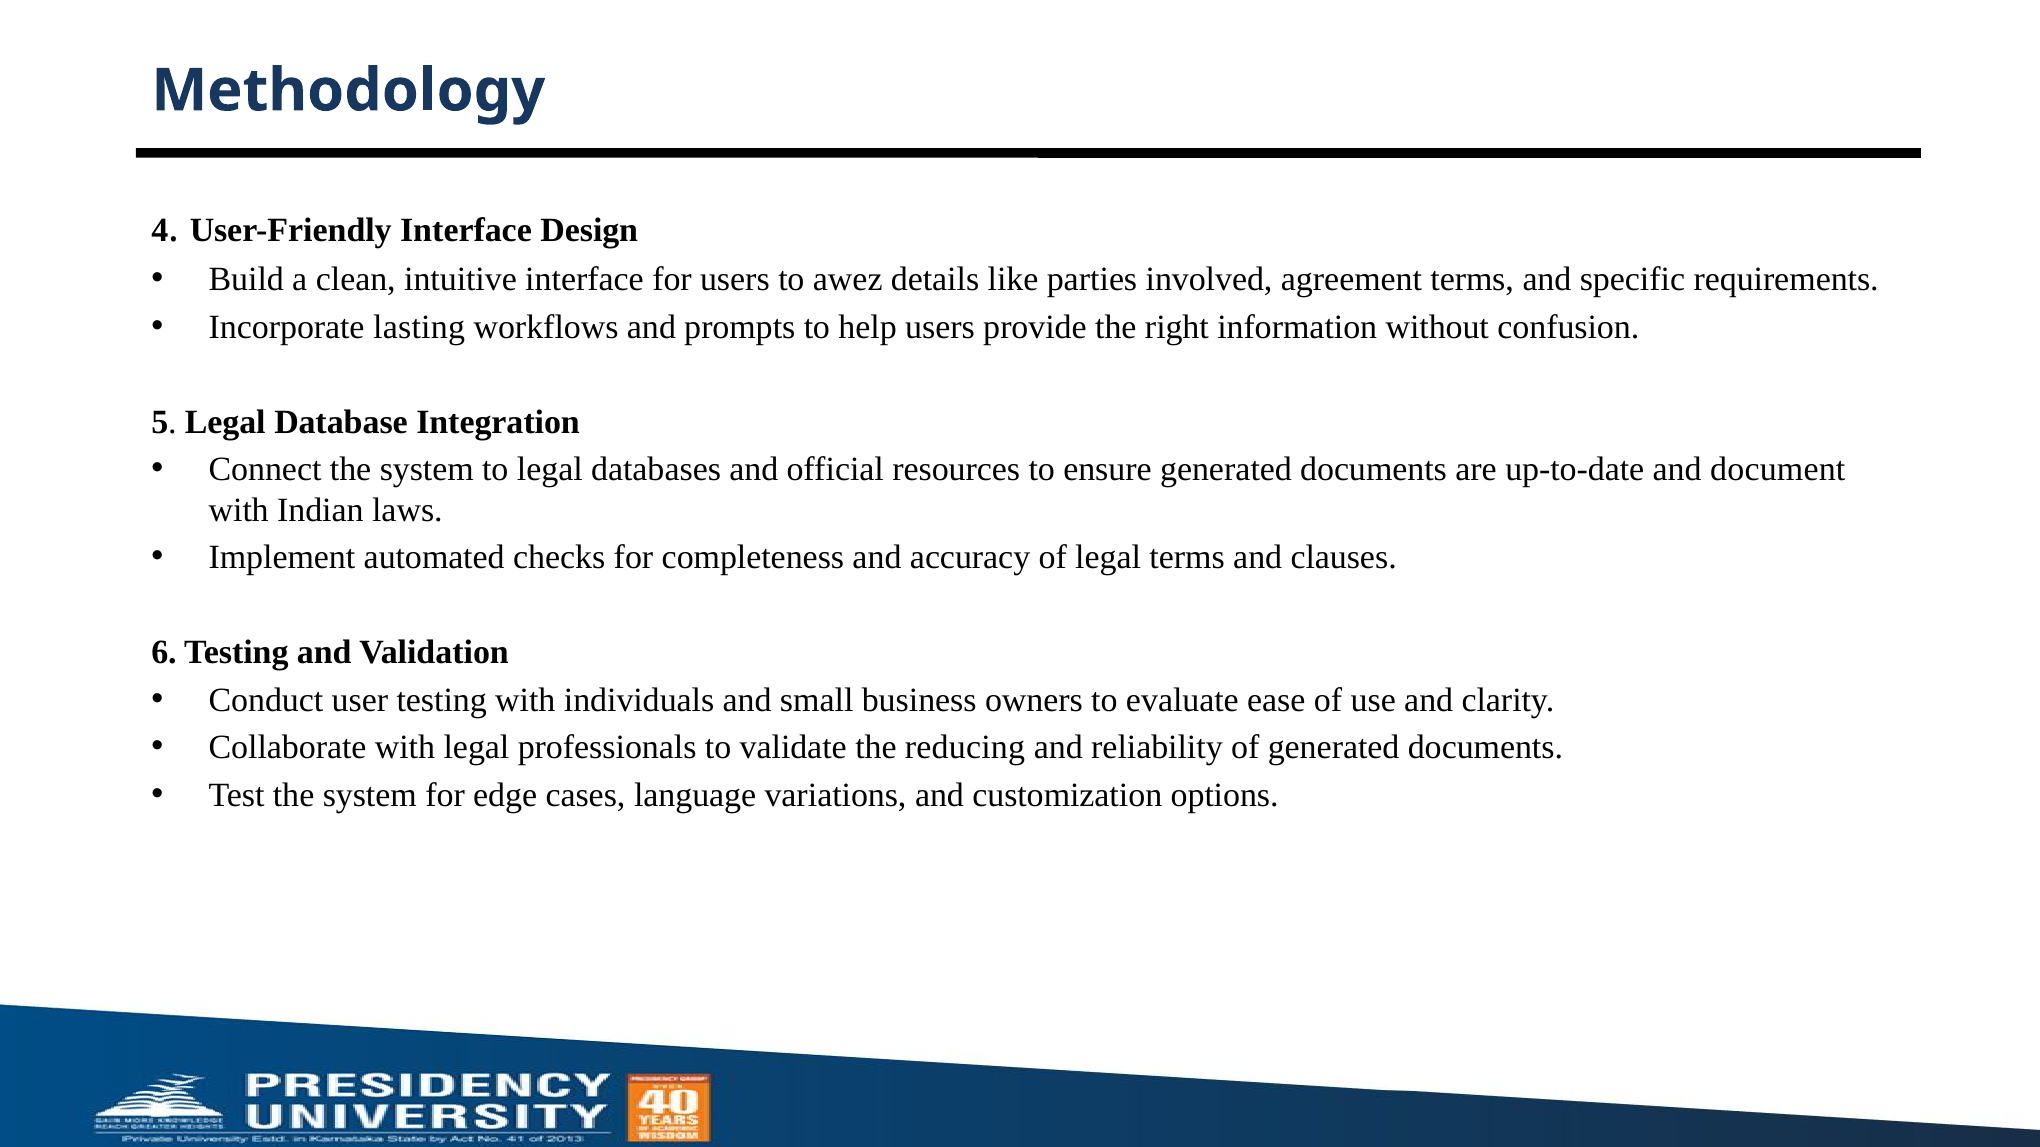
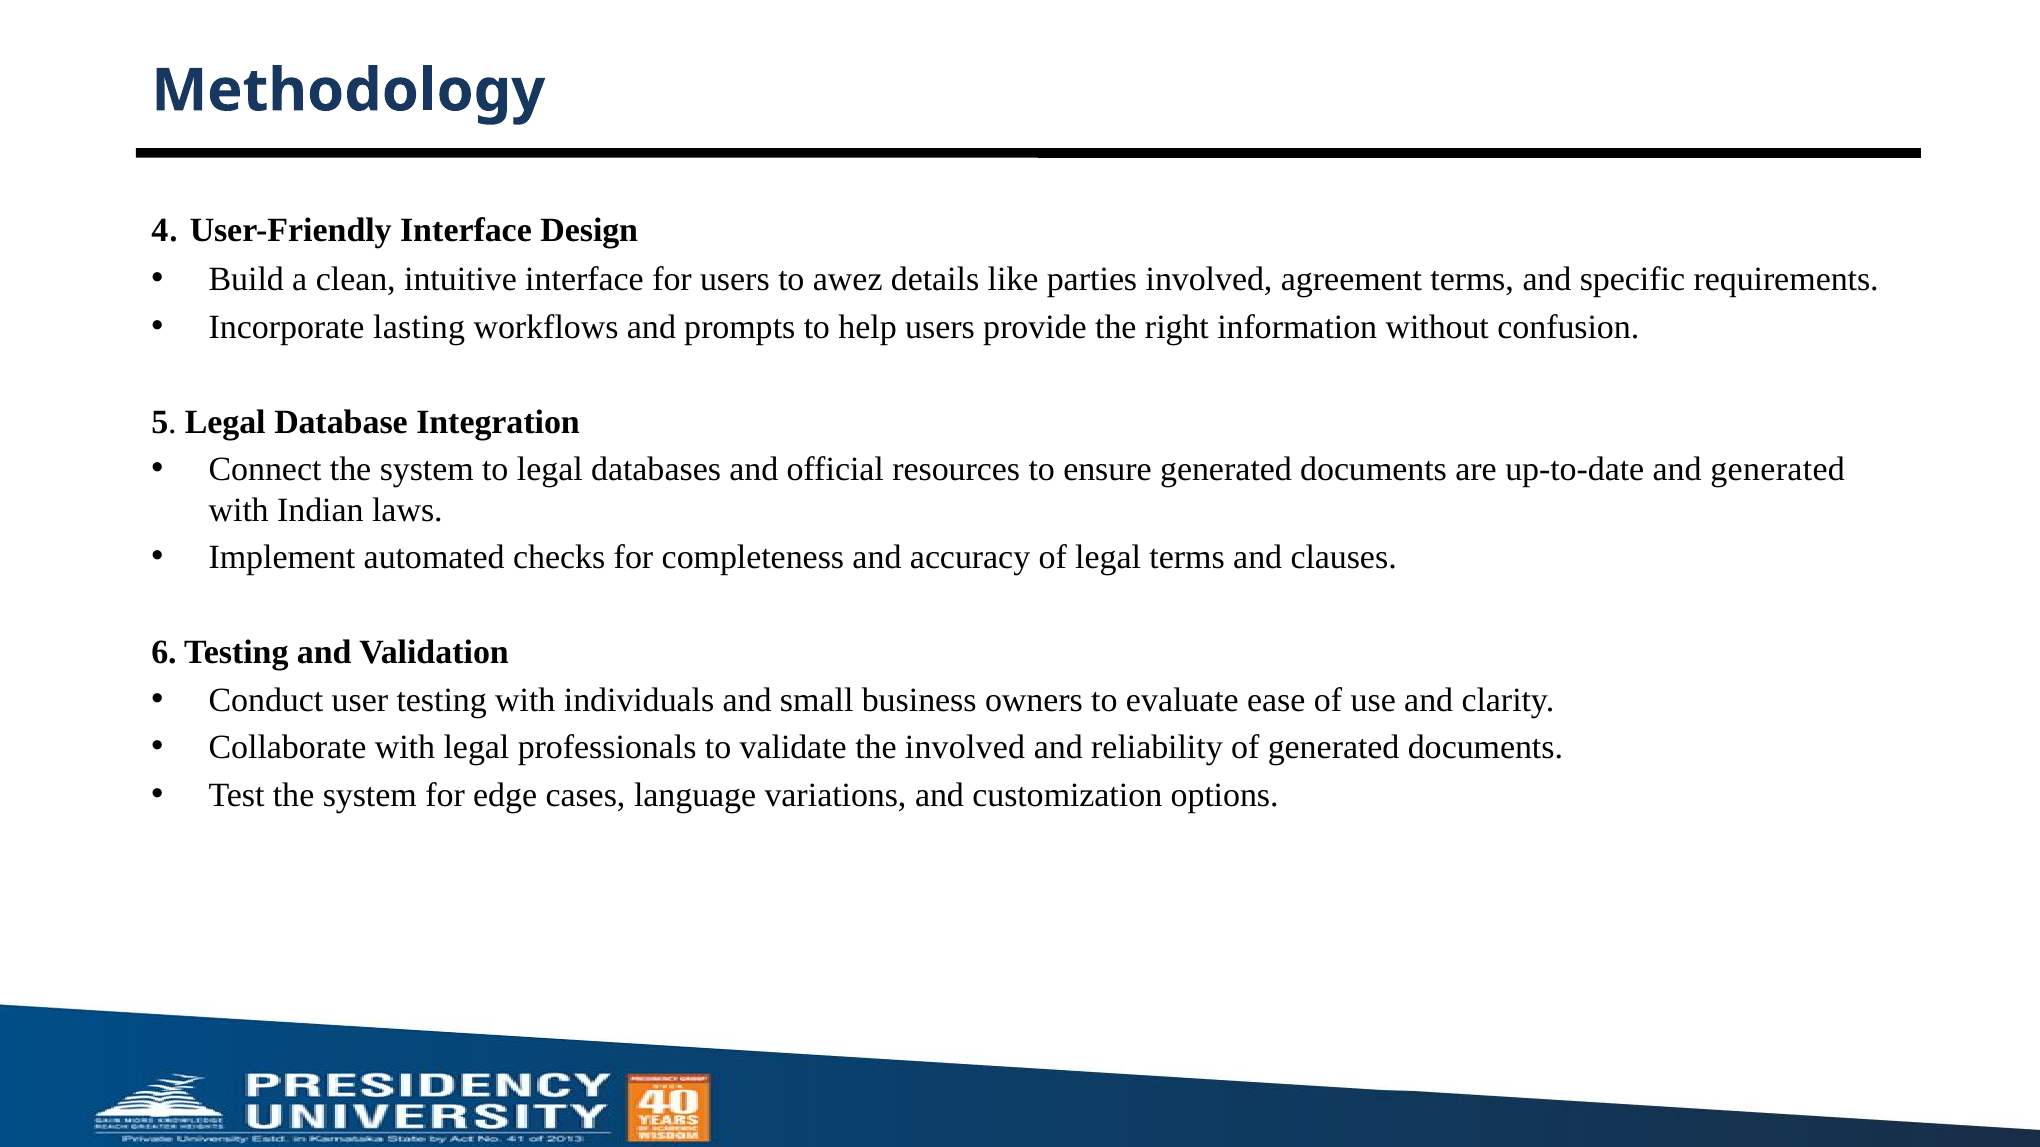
and document: document -> generated (1778, 470)
the reducing: reducing -> involved (965, 748)
